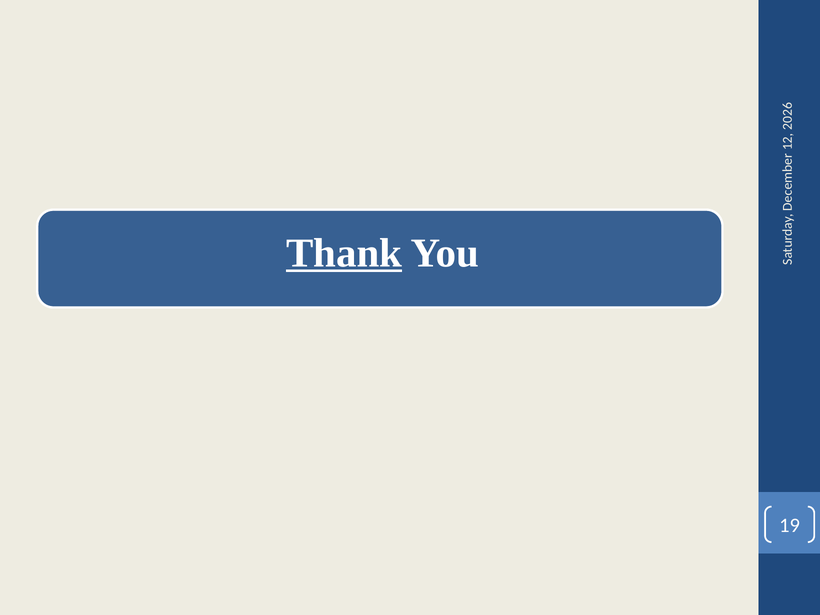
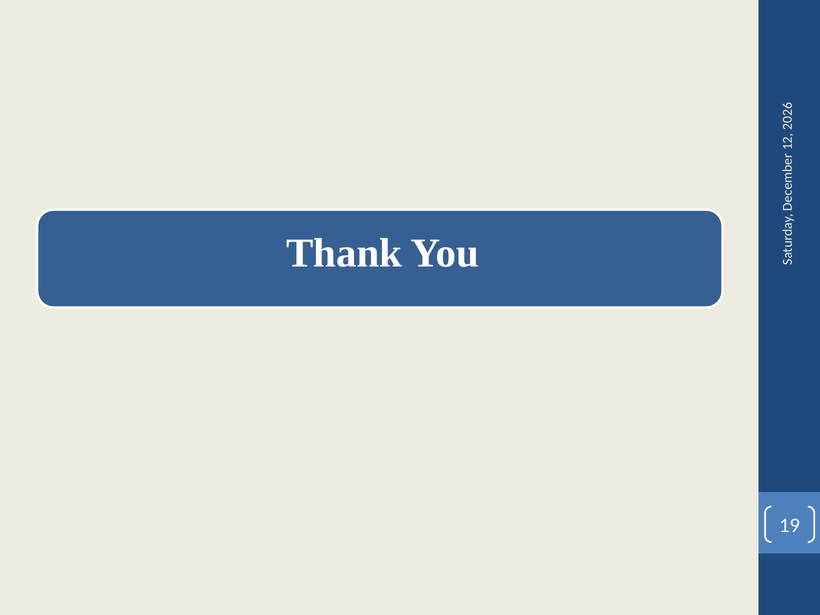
Thank underline: present -> none (344, 253)
